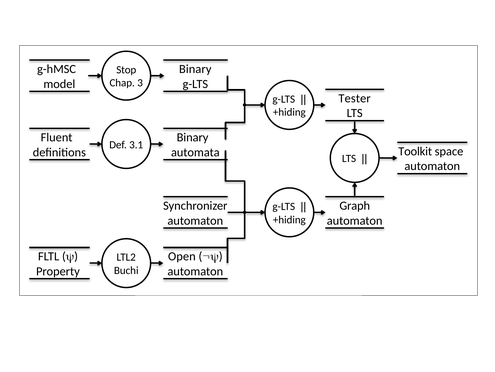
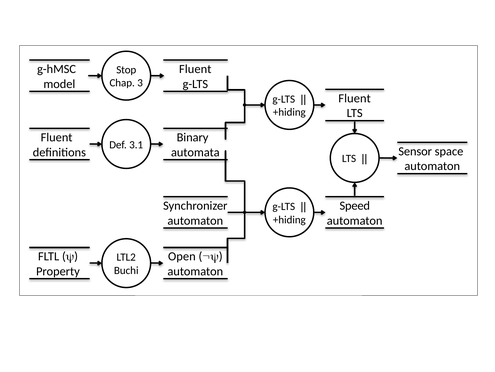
Binary: Binary -> Fluent (195, 69)
Tester: Tester -> Fluent (355, 98)
Toolkit: Toolkit -> Sensor (415, 151)
Graph: Graph -> Speed (355, 205)
